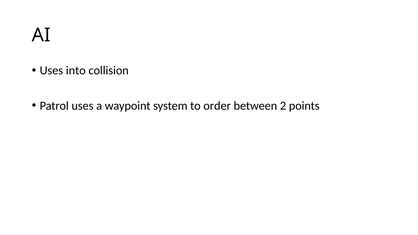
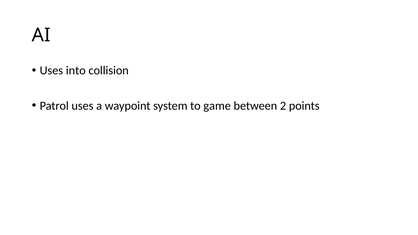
order: order -> game (217, 106)
